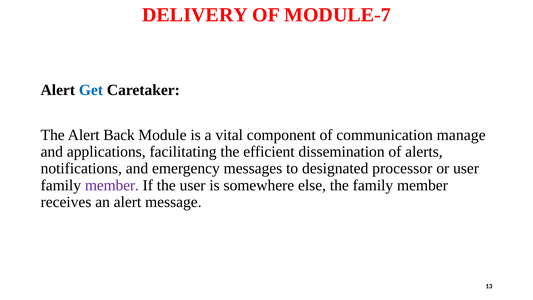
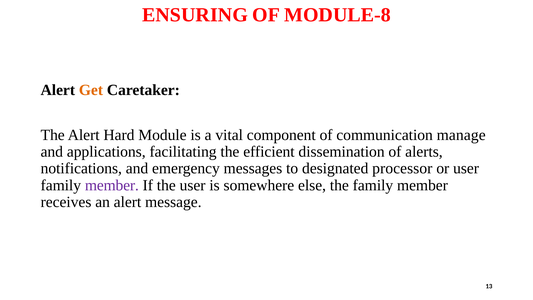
DELIVERY: DELIVERY -> ENSURING (195, 15)
MODULE-7: MODULE-7 -> MODULE-8 (337, 15)
Get colour: blue -> orange (91, 90)
Back: Back -> Hard (119, 135)
